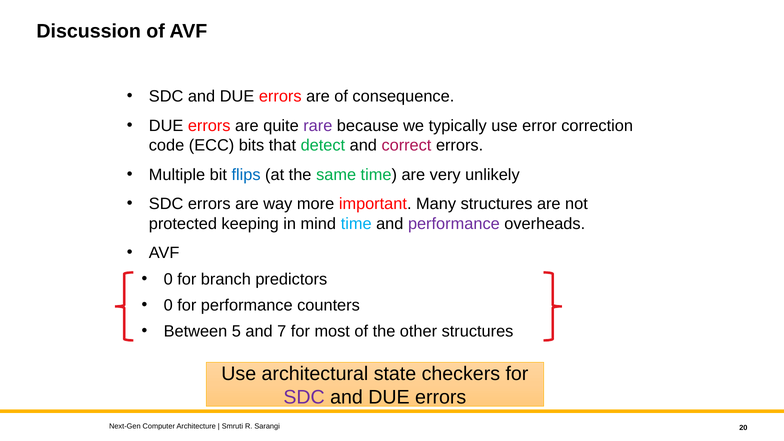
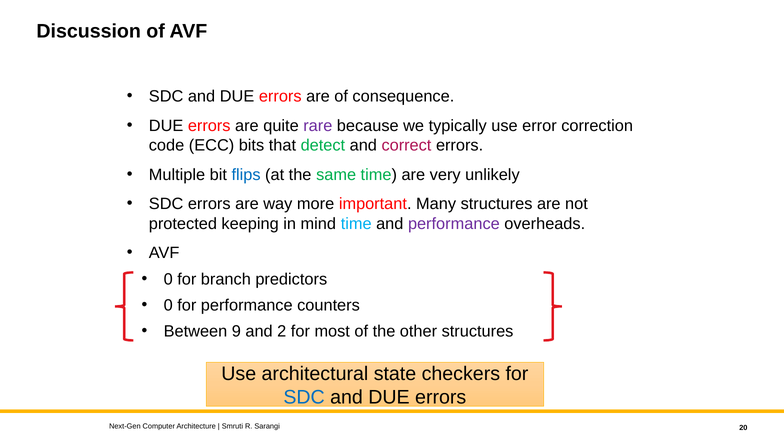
5: 5 -> 9 (236, 331)
7: 7 -> 2 (282, 331)
SDC colour: purple -> blue (304, 397)
